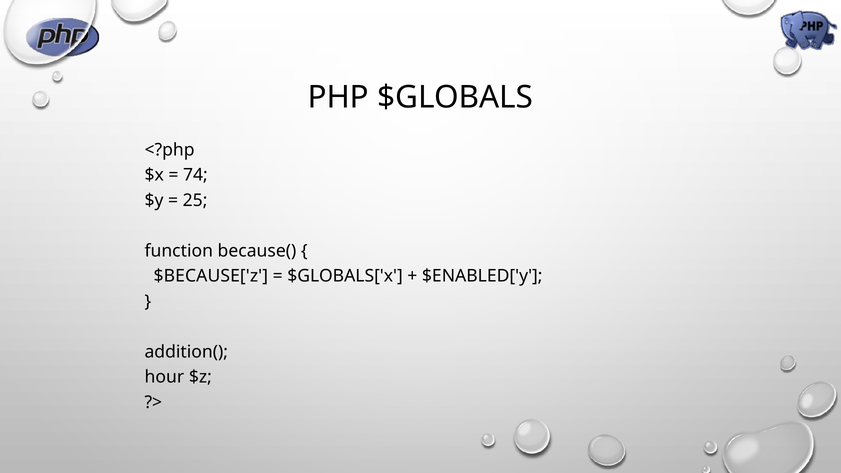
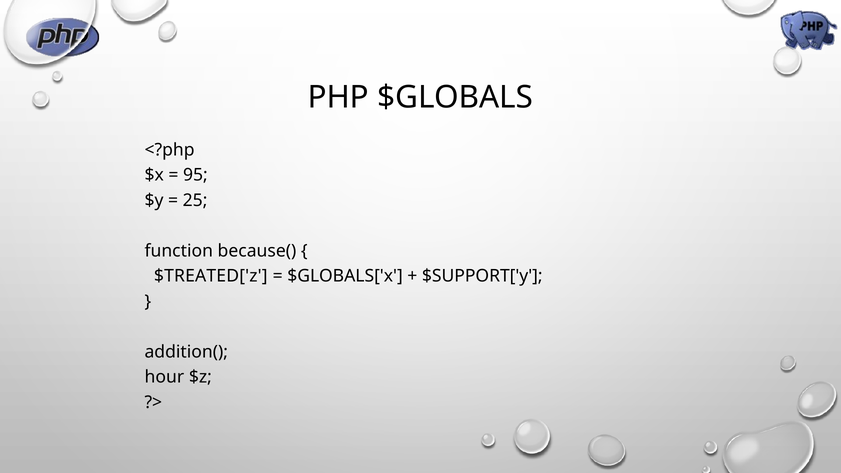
74: 74 -> 95 (195, 175)
$BECAUSE['z: $BECAUSE['z -> $TREATED['z (211, 276)
$ENABLED['y: $ENABLED['y -> $SUPPORT['y (482, 276)
